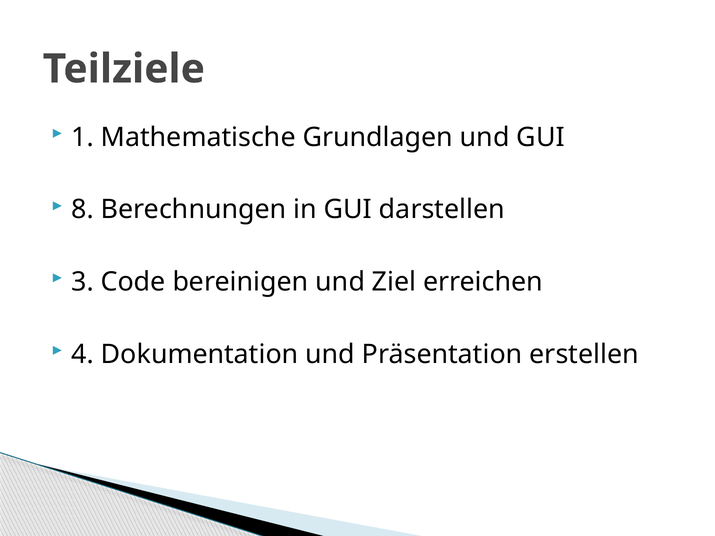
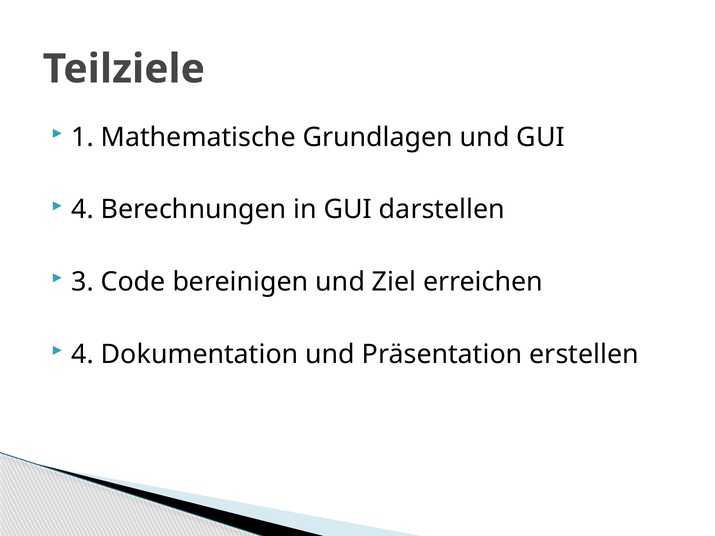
8: 8 -> 4 (83, 210)
